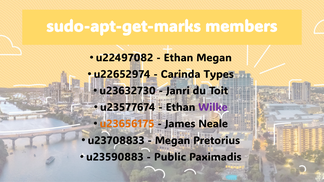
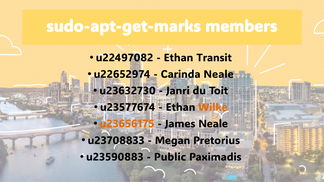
Ethan Megan: Megan -> Transit (214, 58)
Carinda Types: Types -> Neale (219, 74)
Wilke colour: purple -> orange (213, 108)
